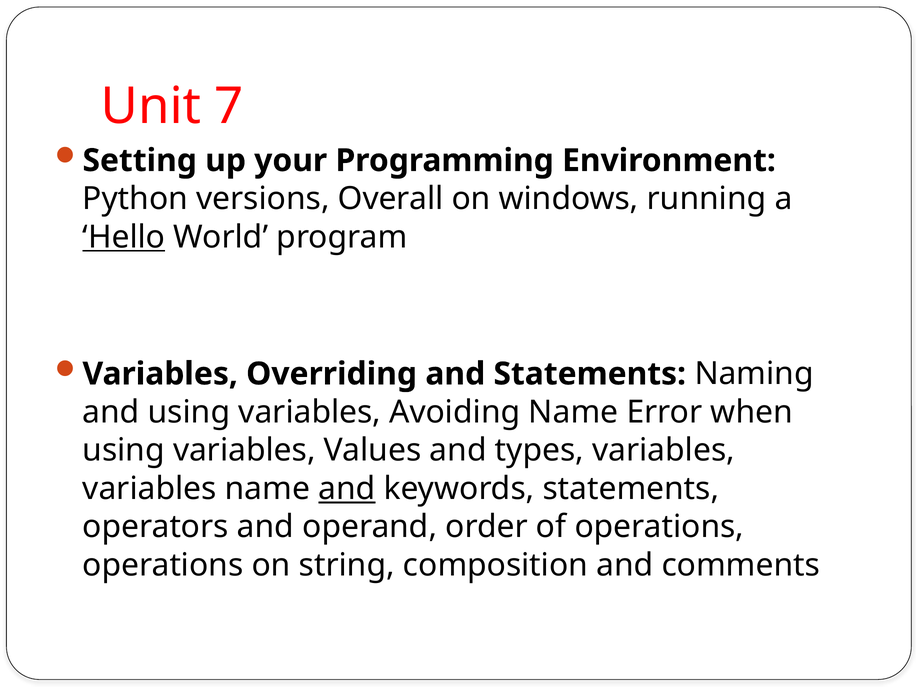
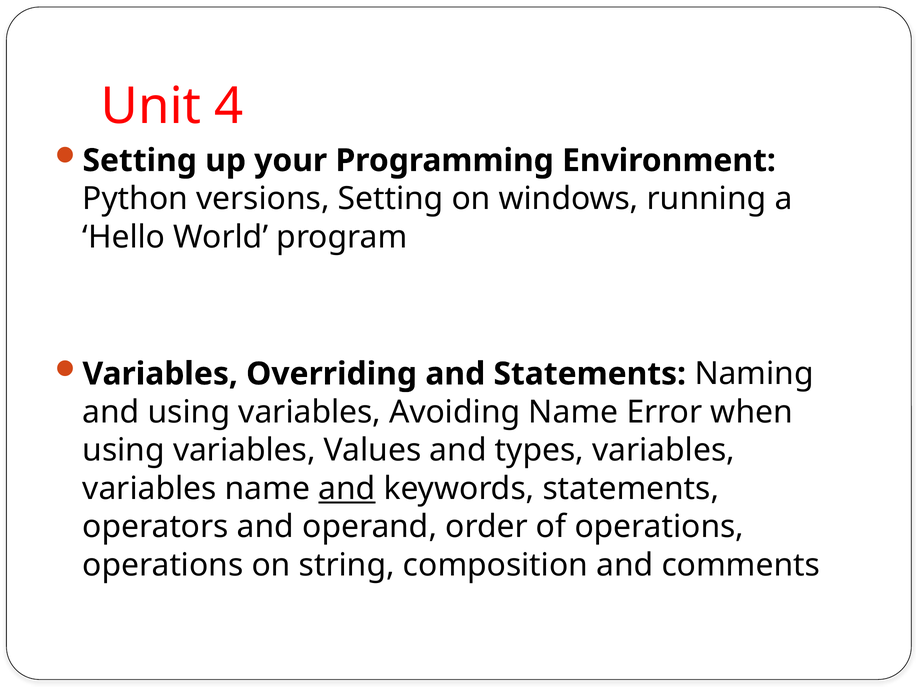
7: 7 -> 4 (229, 106)
versions Overall: Overall -> Setting (391, 199)
Hello underline: present -> none (124, 237)
